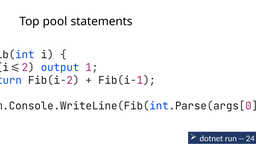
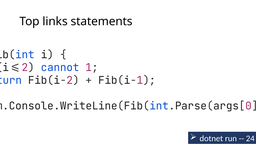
pool: pool -> links (55, 22)
output: output -> cannot (60, 68)
